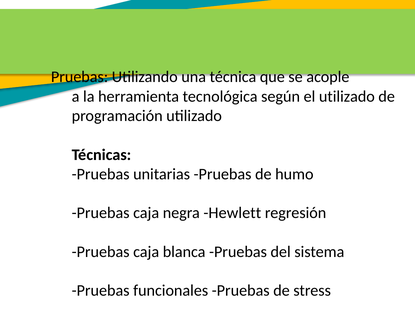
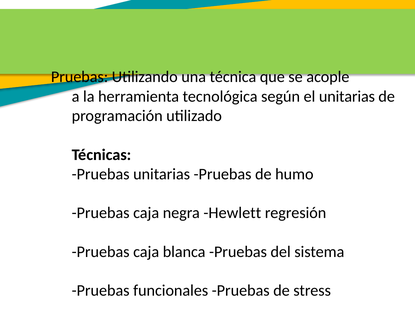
el utilizado: utilizado -> unitarias (347, 96)
